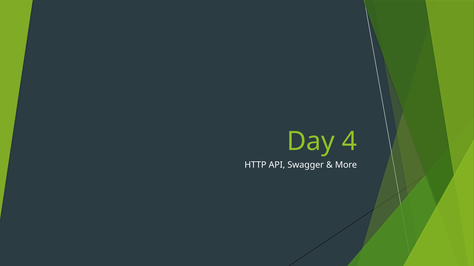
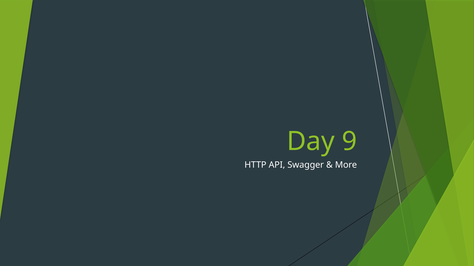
4: 4 -> 9 (349, 142)
